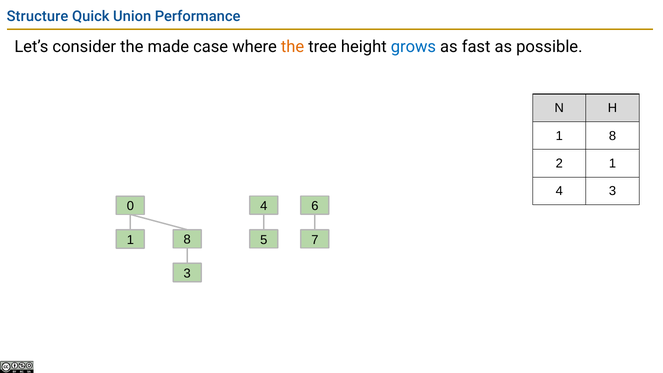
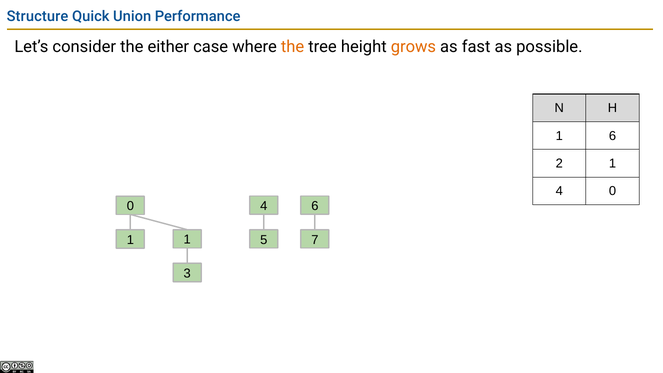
made: made -> either (168, 47)
grows colour: blue -> orange (413, 47)
8: 8 -> 6 (613, 136)
4 3: 3 -> 0 (613, 191)
8: 8 -> 1 (187, 240)
